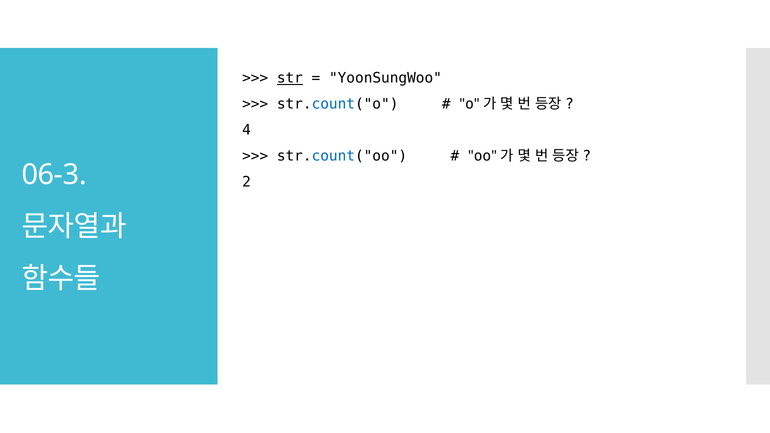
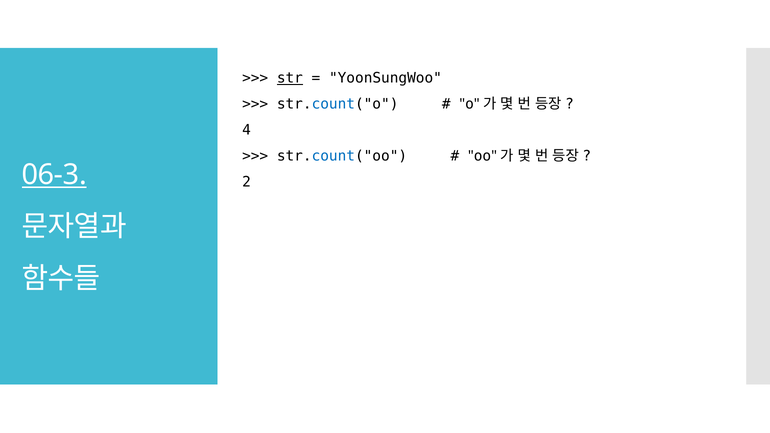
06-3 underline: none -> present (54, 175)
